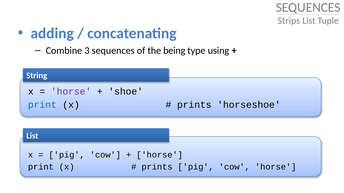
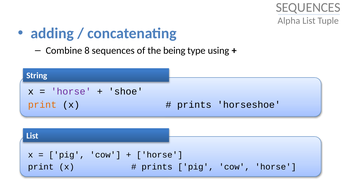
Strips: Strips -> Alpha (289, 21)
3: 3 -> 8 (87, 51)
print colour: blue -> orange (42, 105)
